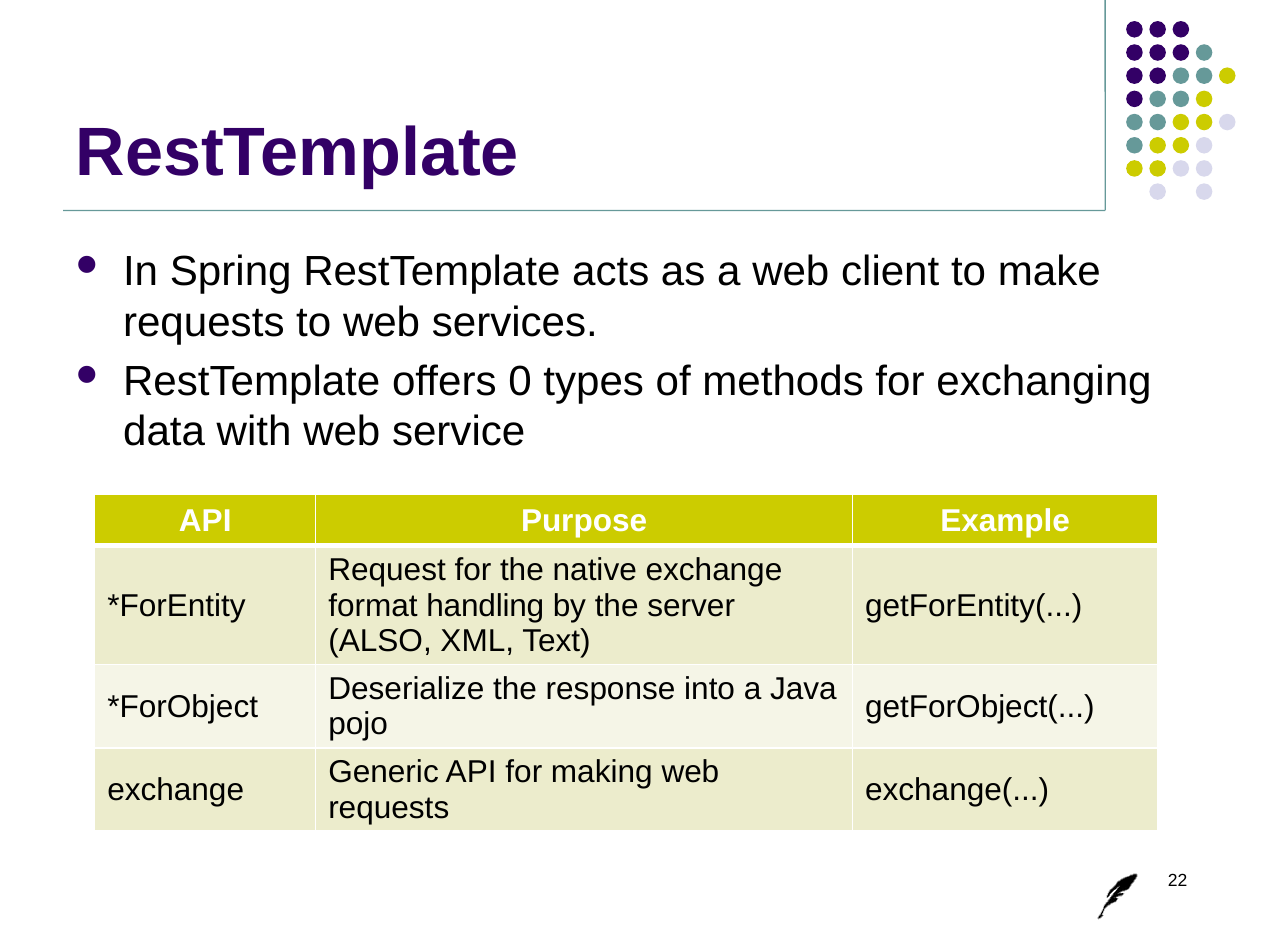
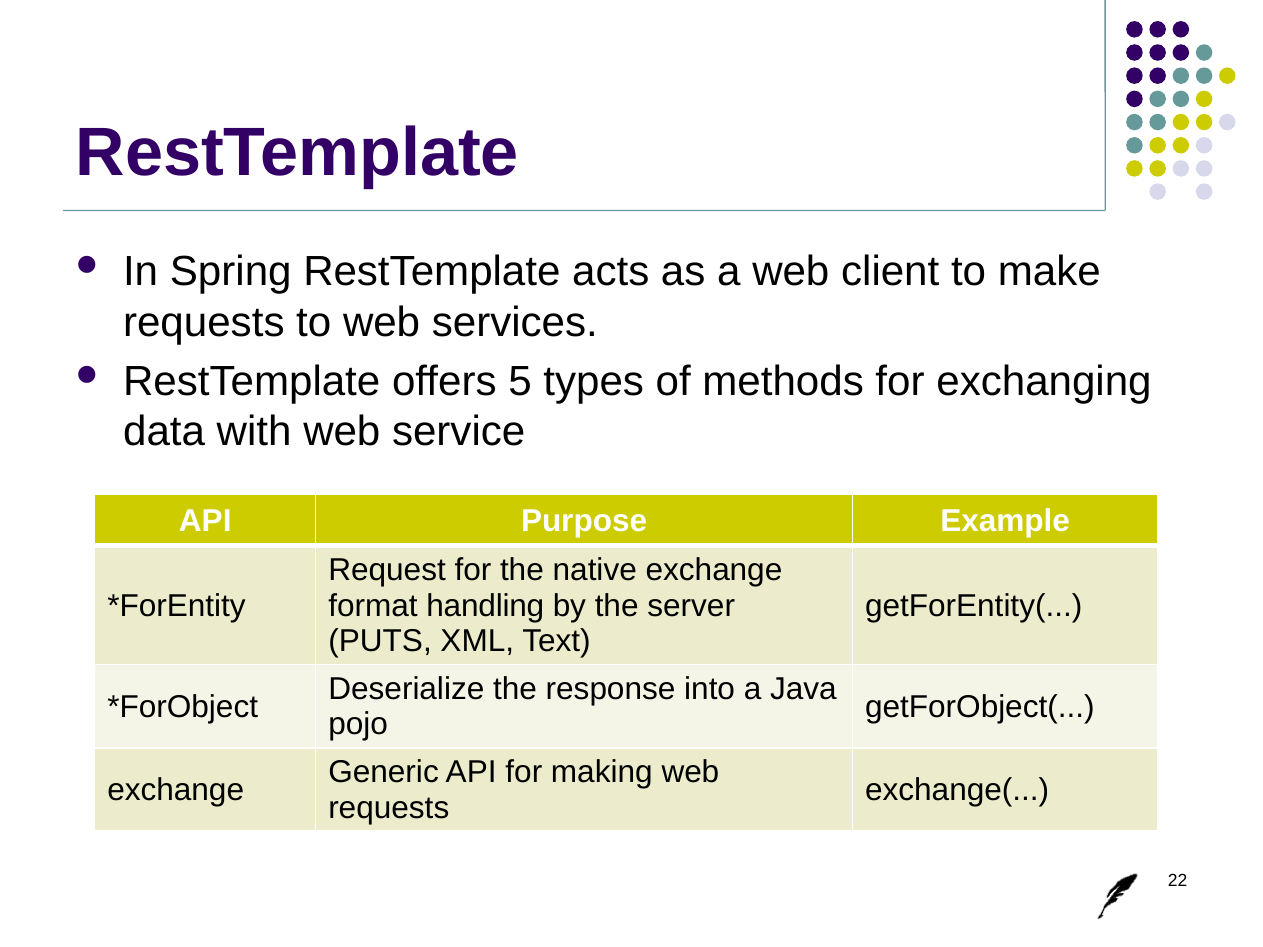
0: 0 -> 5 (520, 381)
ALSO: ALSO -> PUTS (380, 641)
